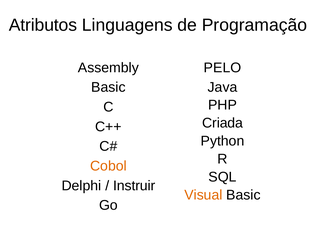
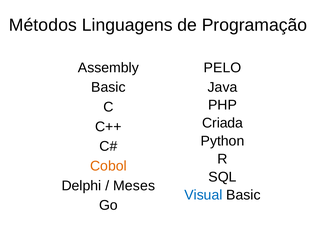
Atributos: Atributos -> Métodos (43, 25)
Instruir: Instruir -> Meses (134, 186)
Visual colour: orange -> blue (203, 195)
